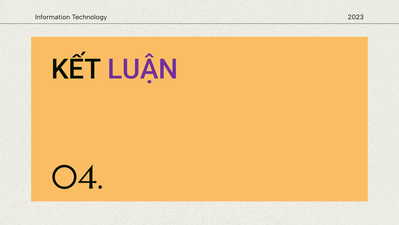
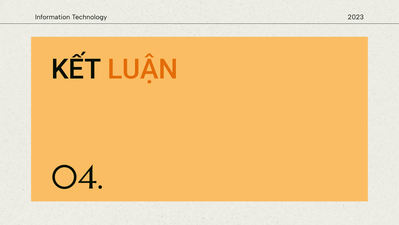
LUẬN colour: purple -> orange (143, 69)
